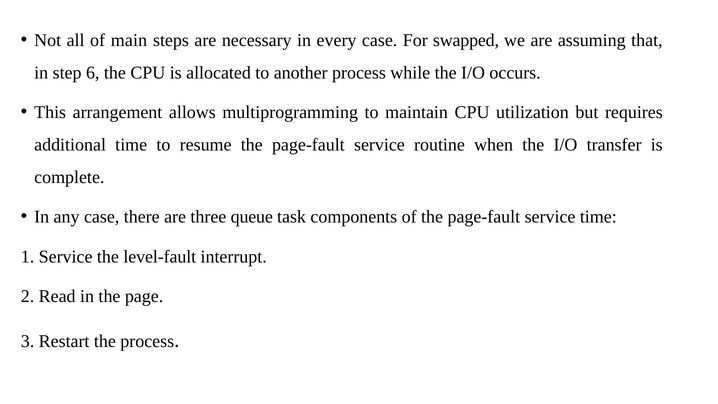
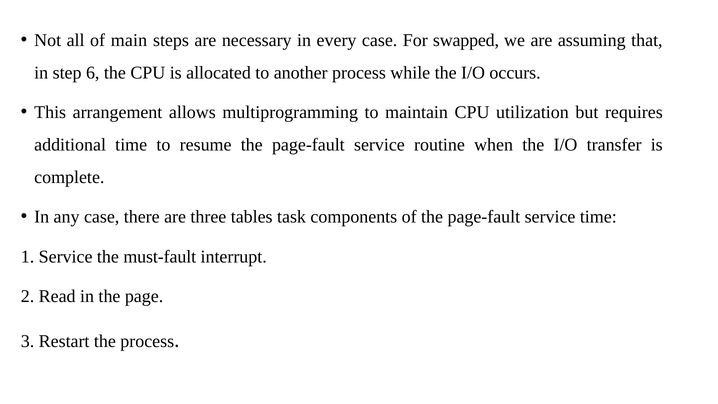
queue: queue -> tables (252, 217)
level-fault: level-fault -> must-fault (160, 257)
